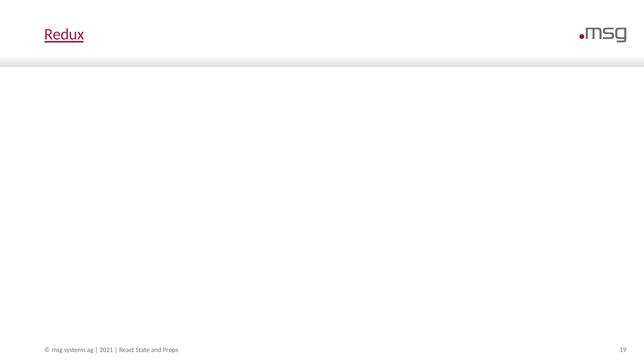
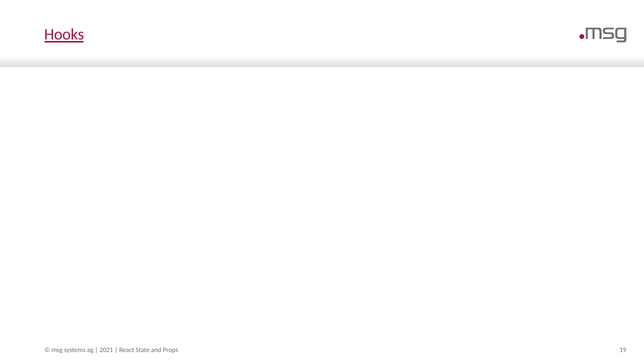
Redux: Redux -> Hooks (64, 35)
